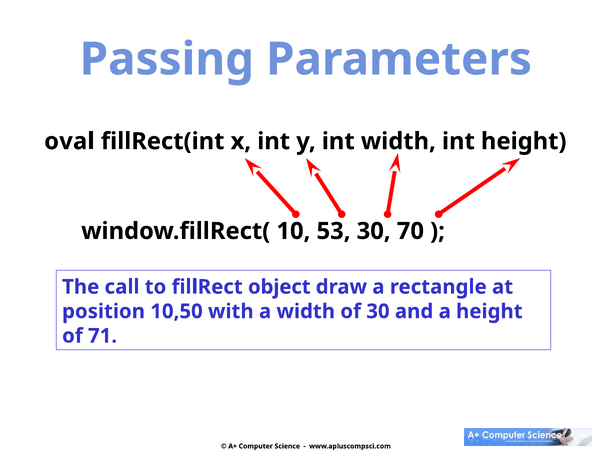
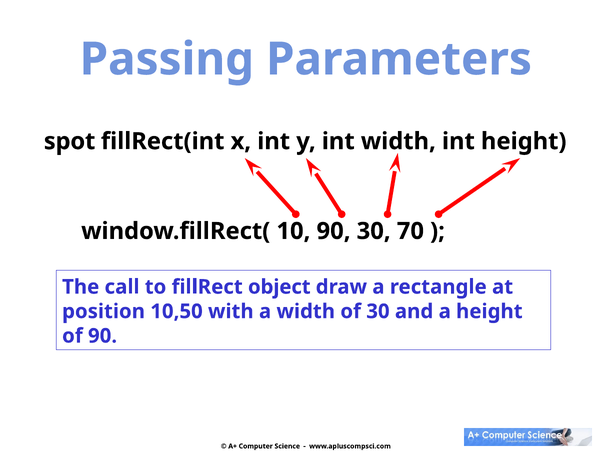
oval: oval -> spot (70, 141)
10 53: 53 -> 90 (334, 231)
of 71: 71 -> 90 (103, 336)
